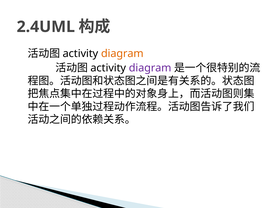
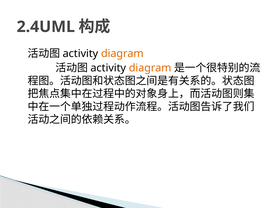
diagram colour: purple -> orange (150, 68)
